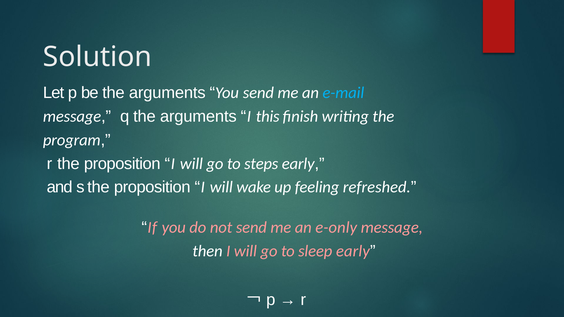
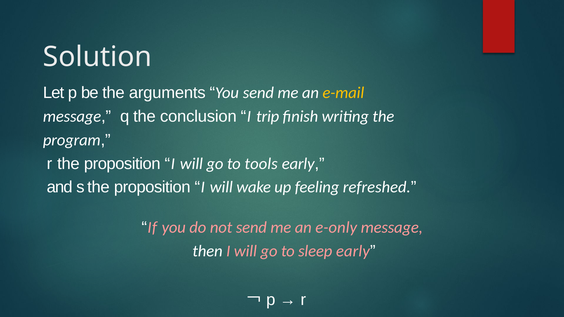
e-mail colour: light blue -> yellow (343, 93)
q the arguments: arguments -> conclusion (198, 116)
this: this -> trip (268, 116)
steps: steps -> tools (261, 164)
